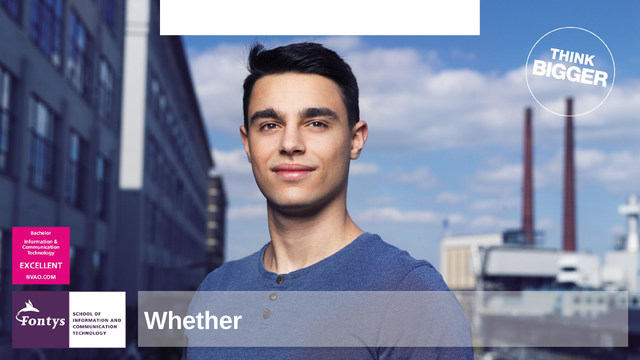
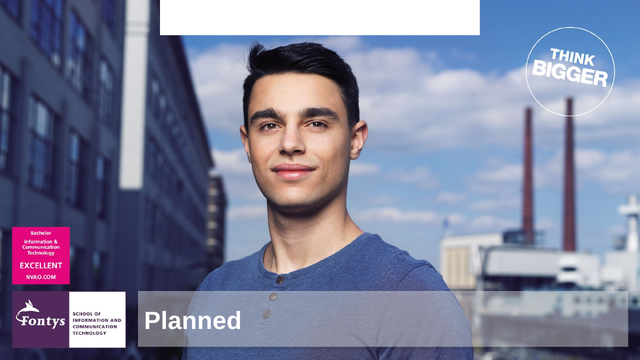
Whether: Whether -> Planned (193, 321)
